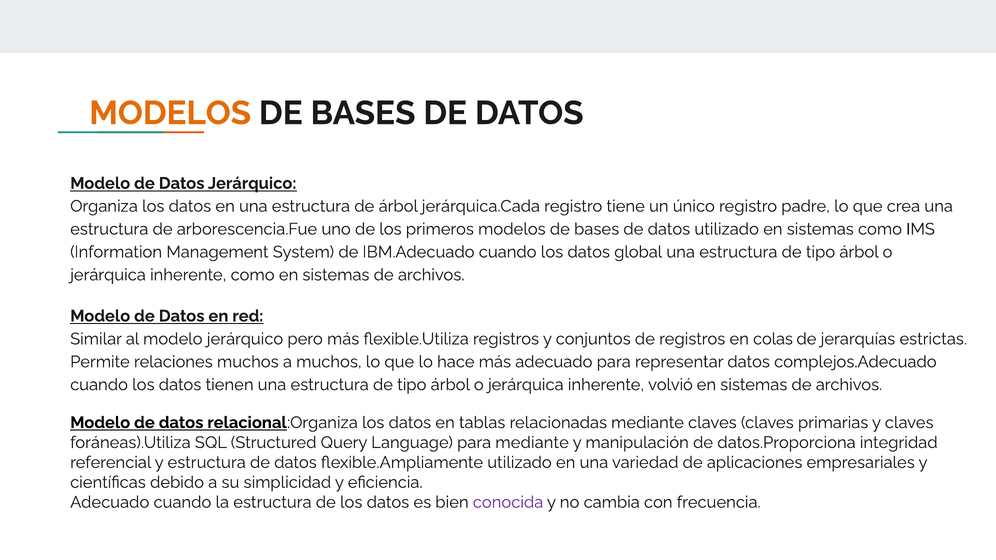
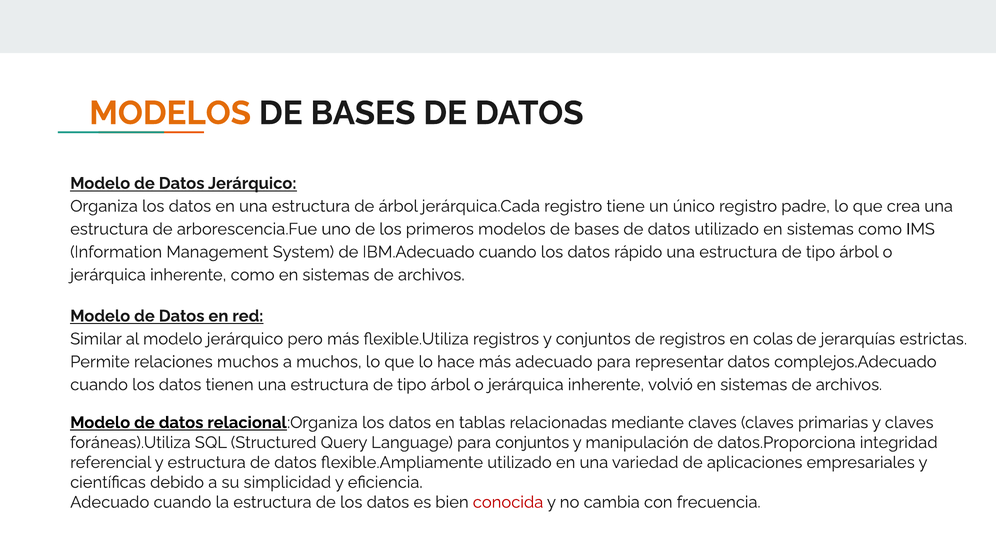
global: global -> rápido (638, 252)
para mediante: mediante -> conjuntos (532, 443)
conocida colour: purple -> red (508, 502)
